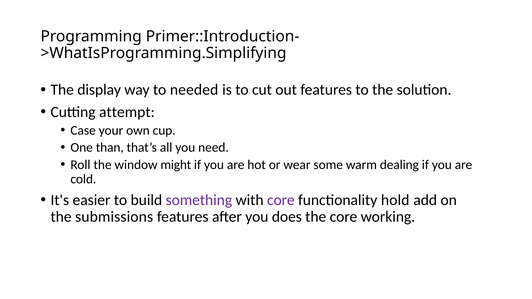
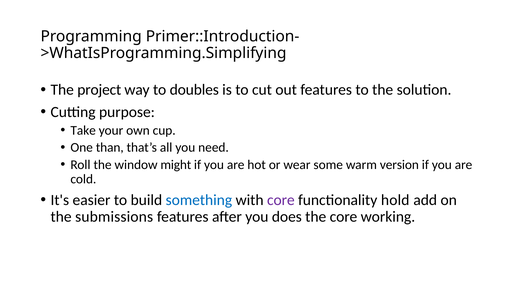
display: display -> project (99, 90)
needed: needed -> doubles (194, 90)
attempt: attempt -> purpose (127, 112)
Case: Case -> Take (83, 131)
dealing: dealing -> version (399, 165)
something colour: purple -> blue (199, 200)
